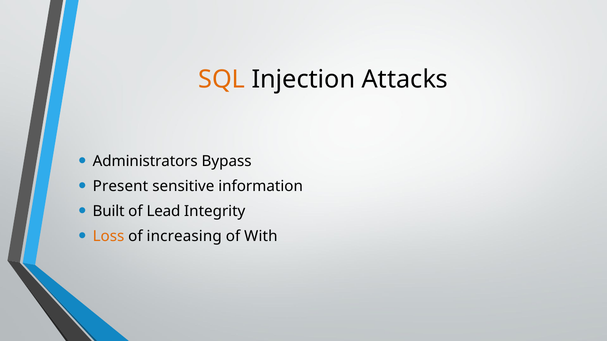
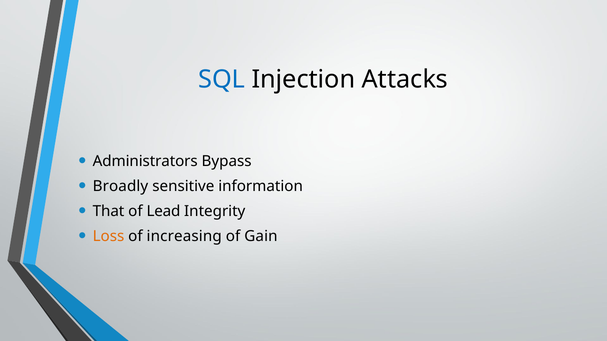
SQL colour: orange -> blue (222, 80)
Present: Present -> Broadly (120, 187)
Built: Built -> That (109, 212)
With: With -> Gain (261, 237)
